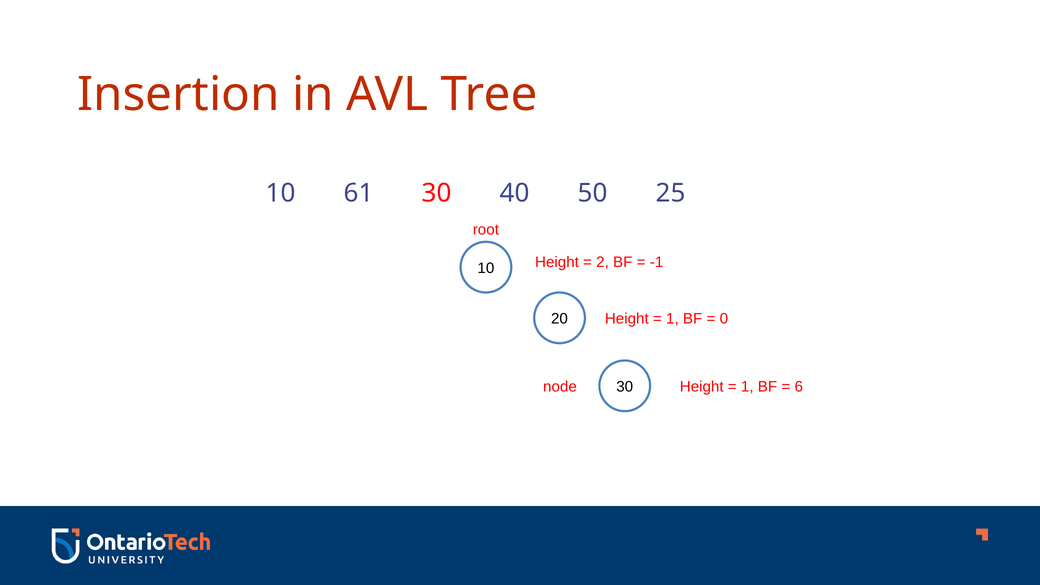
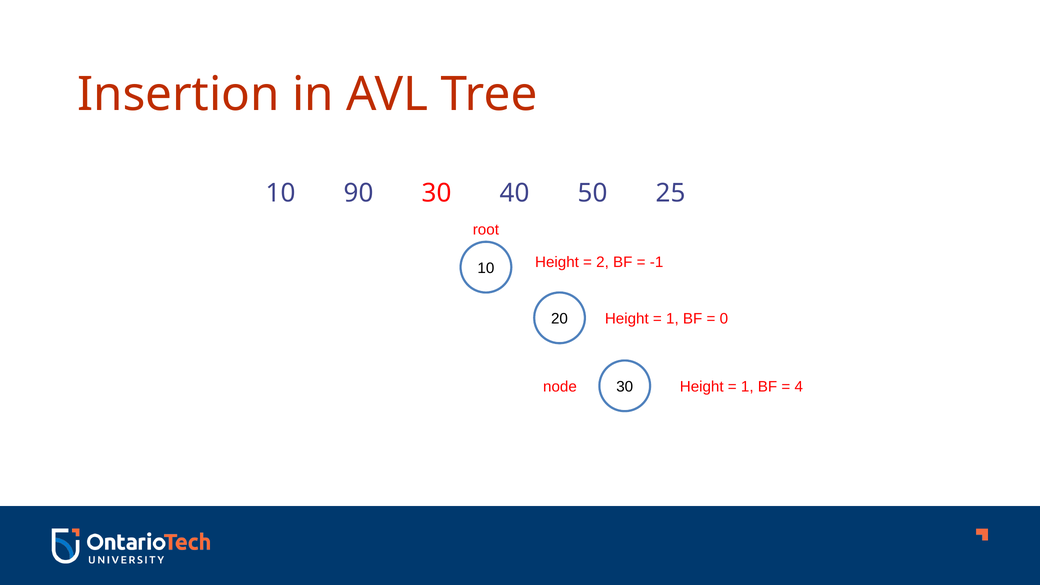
61: 61 -> 90 (359, 193)
6: 6 -> 4 (799, 387)
